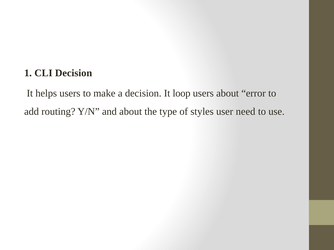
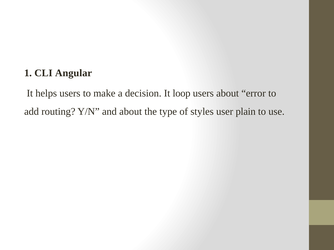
CLI Decision: Decision -> Angular (74, 73)
need: need -> plain (246, 112)
